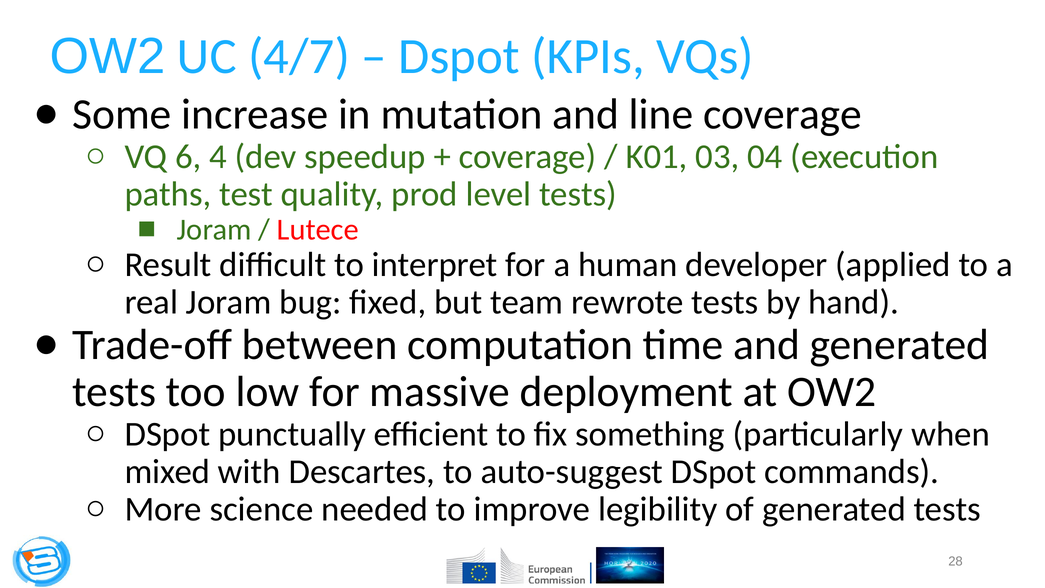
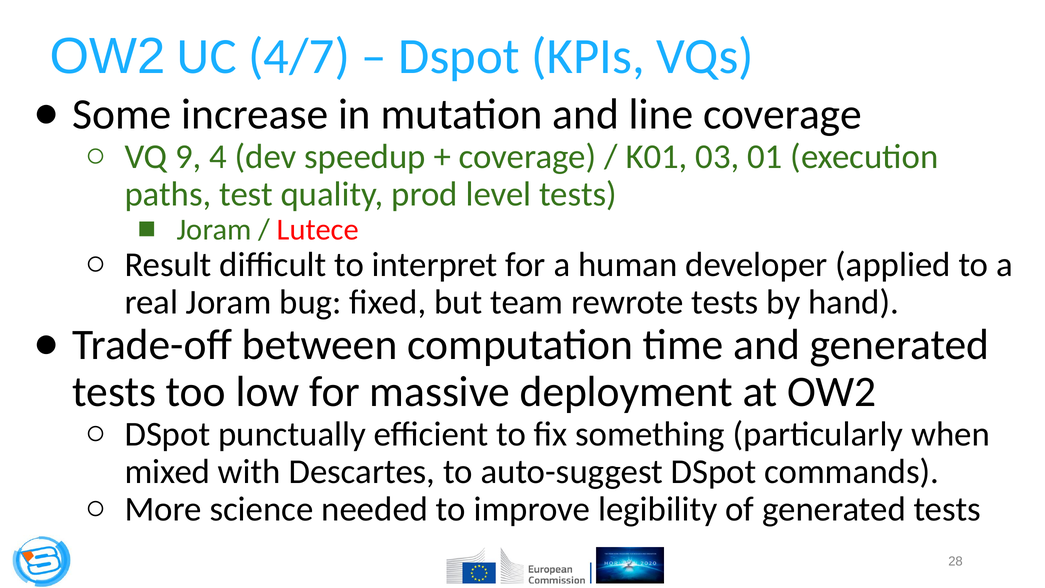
6: 6 -> 9 (188, 157)
04: 04 -> 01 (765, 157)
